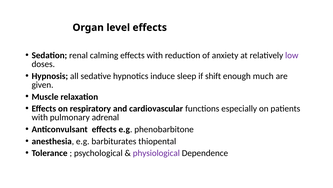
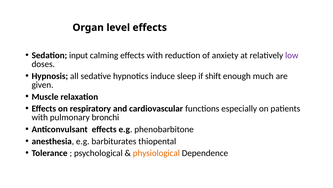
renal: renal -> input (79, 55)
adrenal: adrenal -> bronchi (105, 117)
physiological colour: purple -> orange (156, 153)
